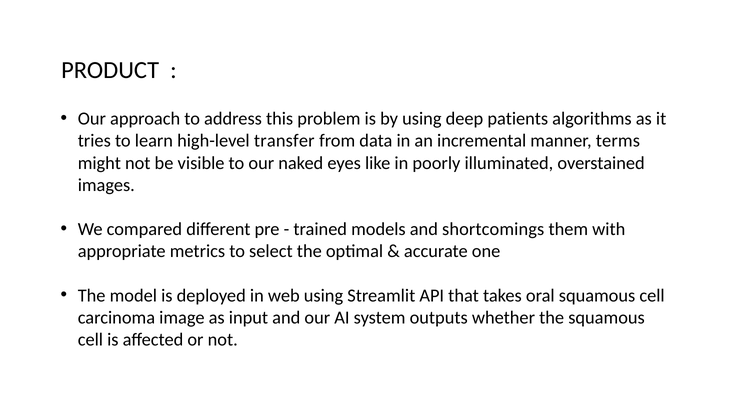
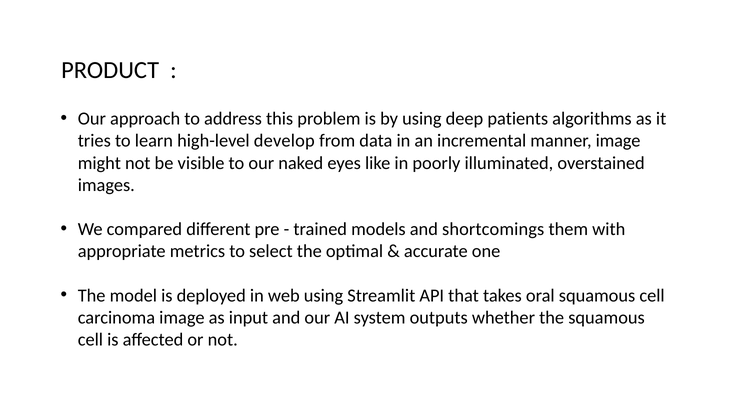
transfer: transfer -> develop (284, 141)
manner terms: terms -> image (618, 141)
